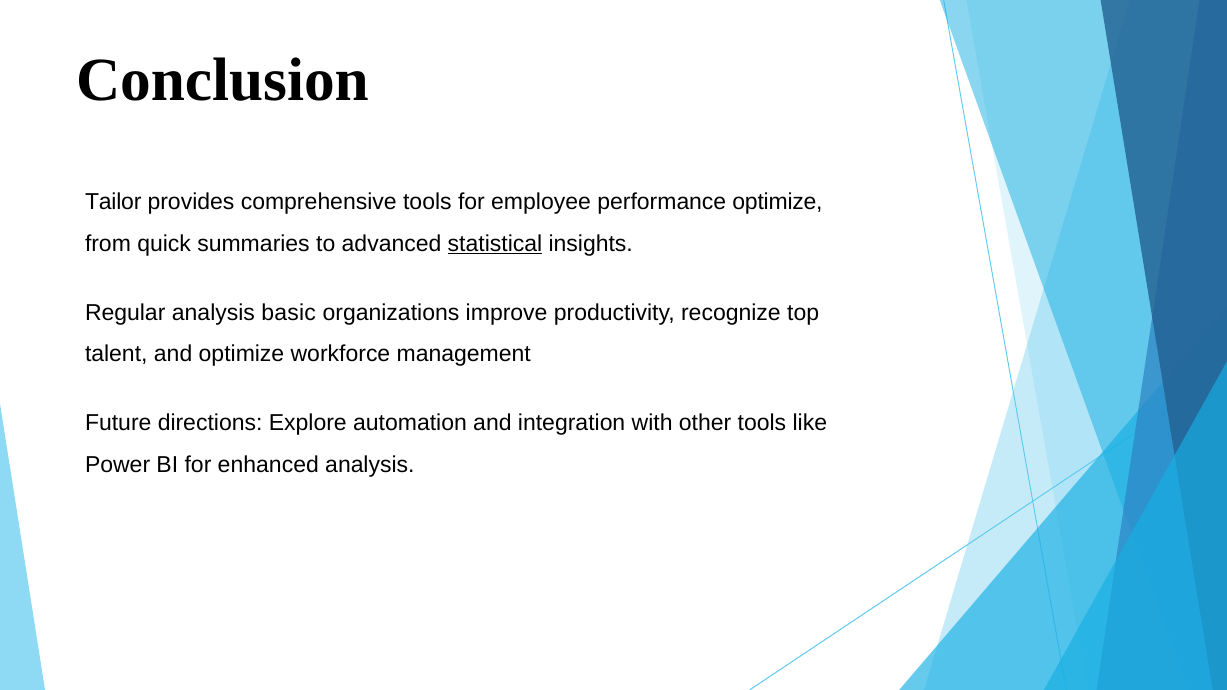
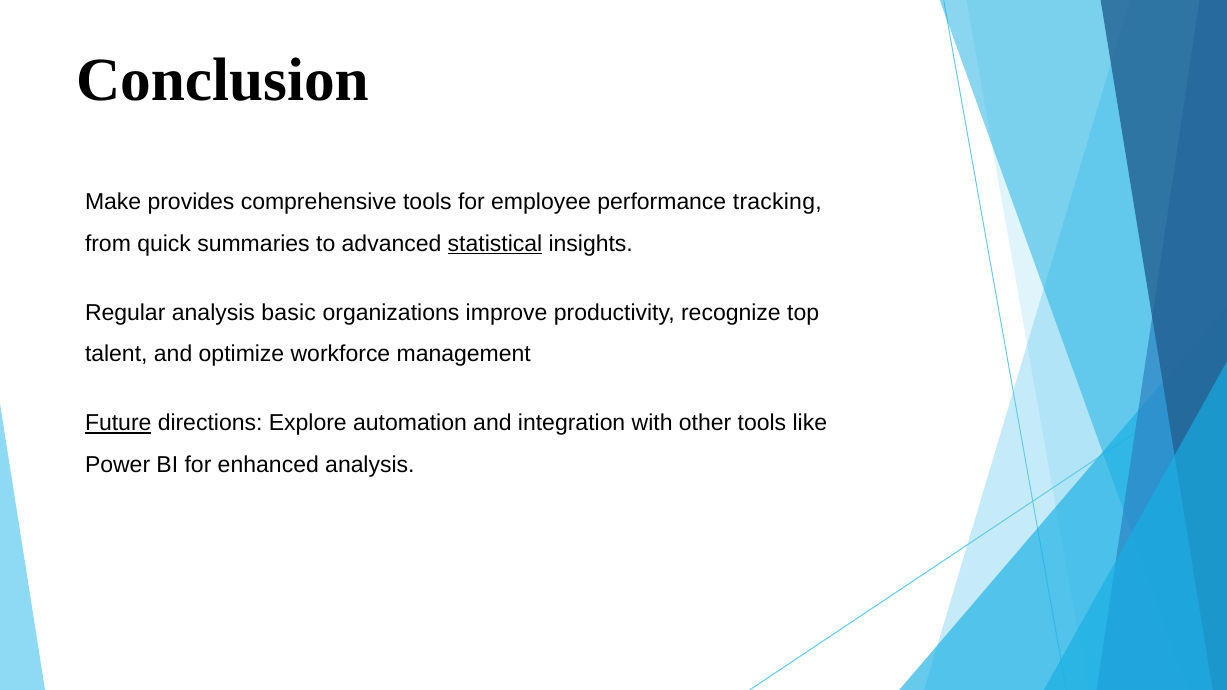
Tailor: Tailor -> Make (113, 202)
performance optimize: optimize -> tracking (777, 202)
Future underline: none -> present (118, 423)
